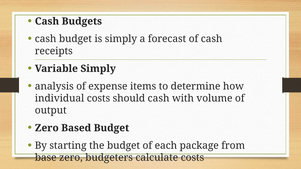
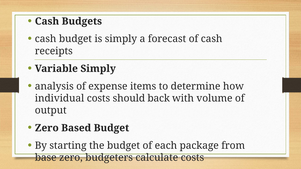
should cash: cash -> back (159, 98)
